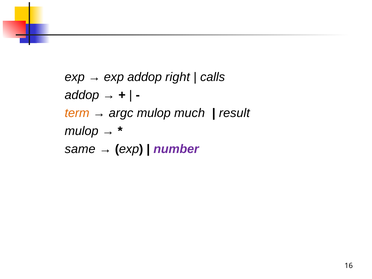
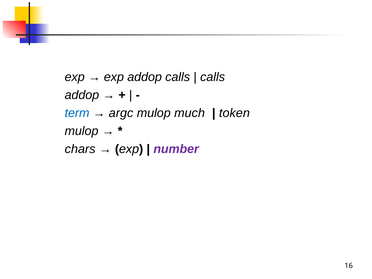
addop right: right -> calls (178, 77)
term colour: orange -> blue (77, 113)
result: result -> token (234, 113)
same: same -> chars (80, 149)
